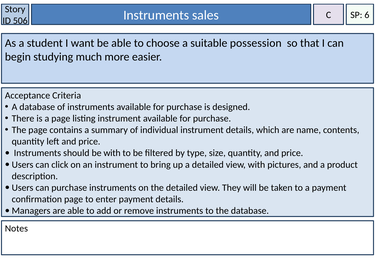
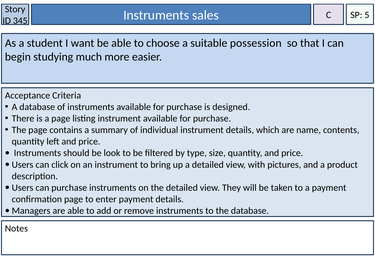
6: 6 -> 5 (367, 15)
506: 506 -> 345 (20, 21)
be with: with -> look (112, 153)
